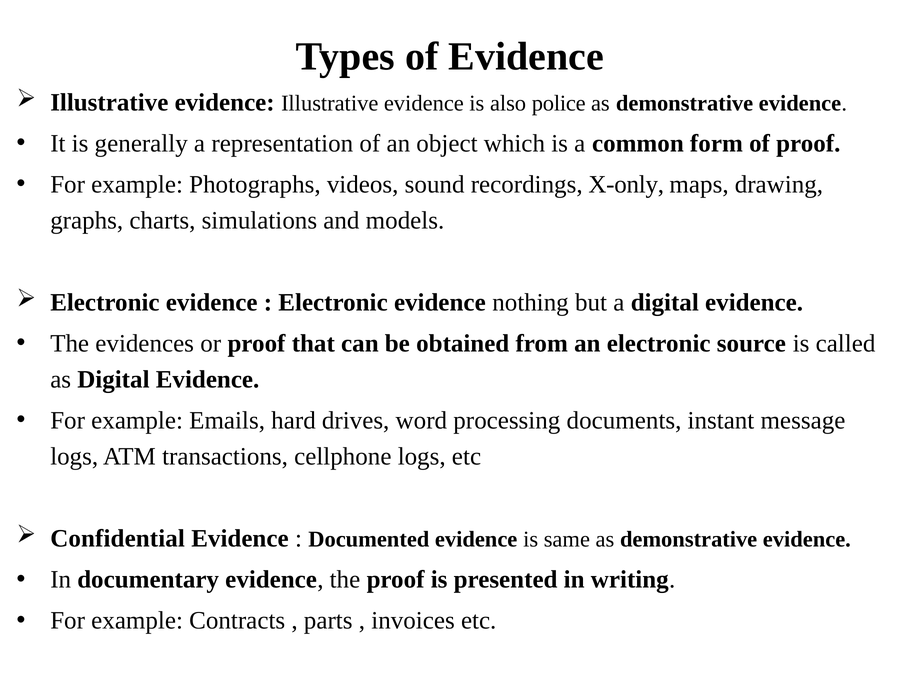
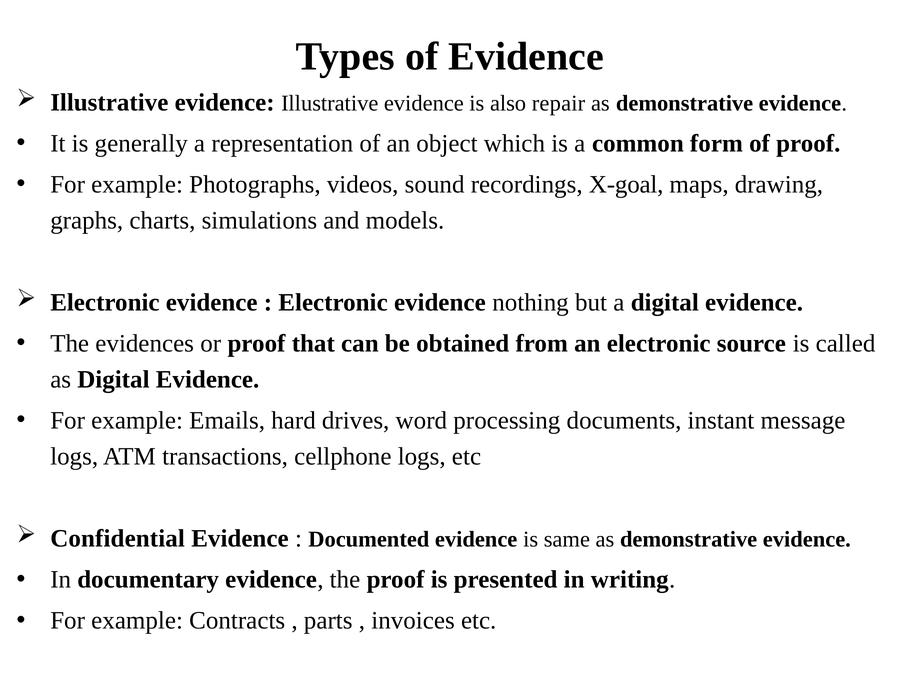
police: police -> repair (559, 103)
X-only: X-only -> X-goal (626, 184)
